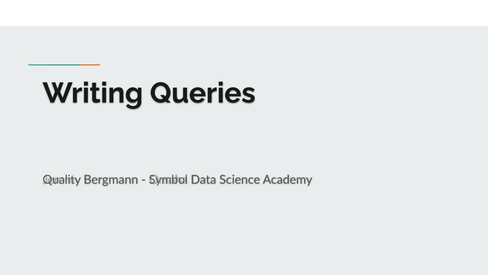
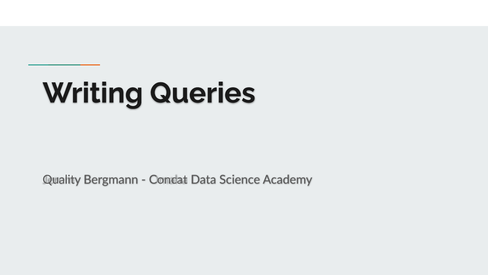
Symbol: Symbol -> Concat (168, 179)
